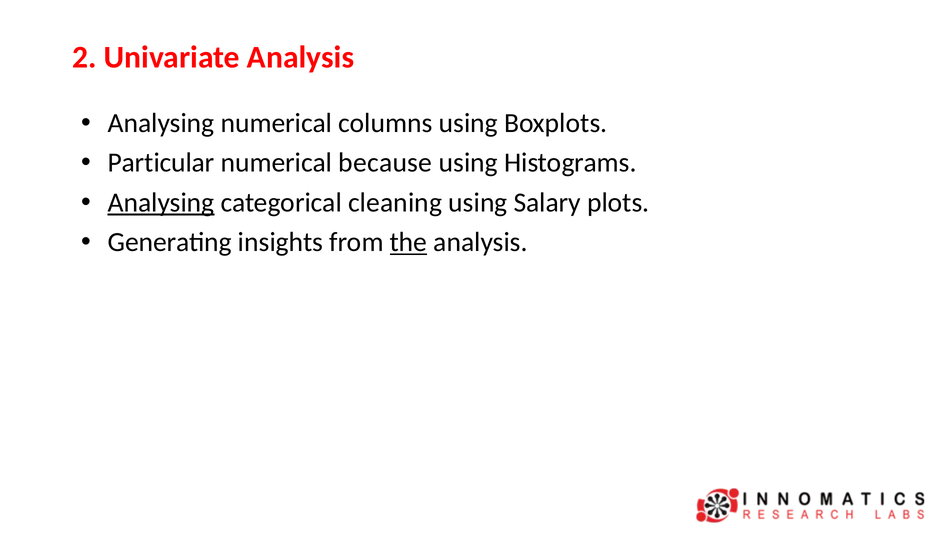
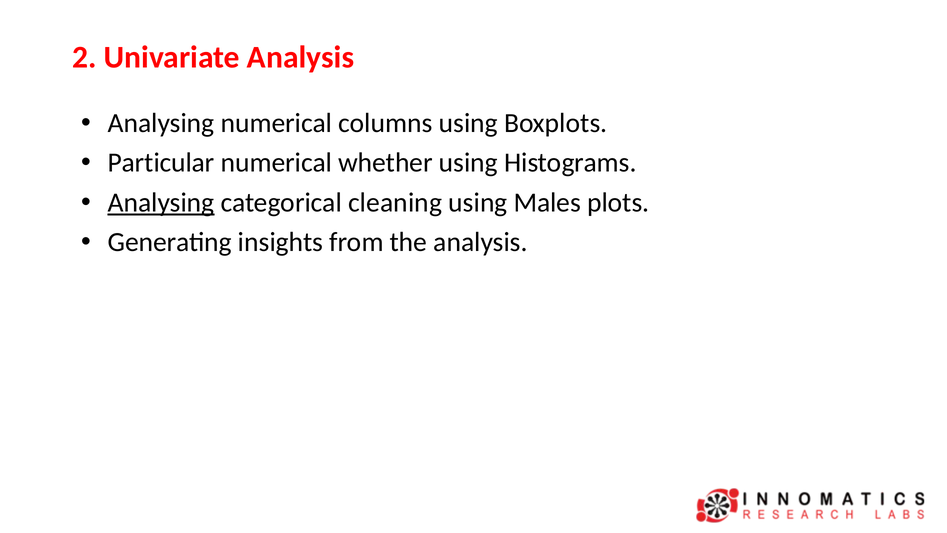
because: because -> whether (386, 163)
Salary: Salary -> Males (547, 202)
the underline: present -> none (408, 242)
